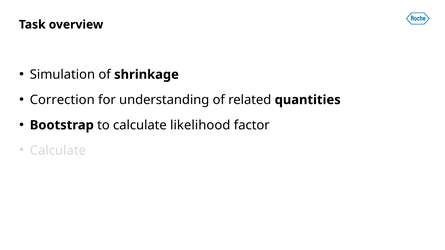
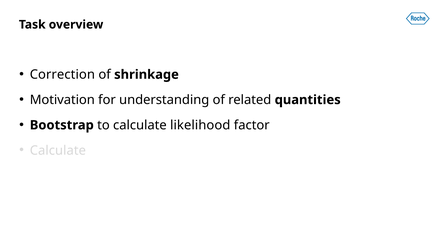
Simulation: Simulation -> Correction (62, 75)
Correction: Correction -> Motivation (62, 100)
